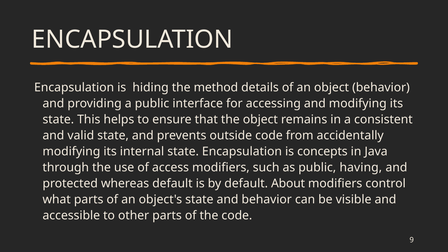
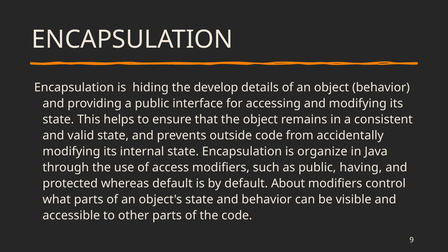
method: method -> develop (216, 88)
concepts: concepts -> organize (322, 152)
